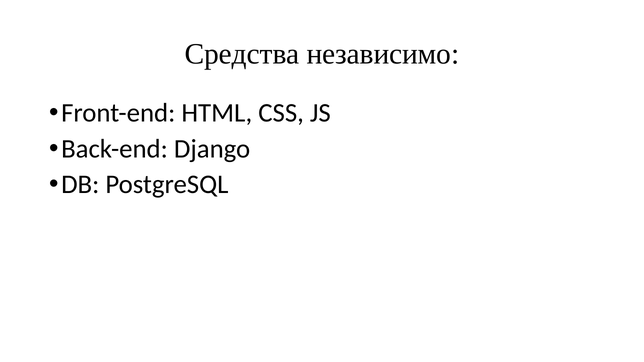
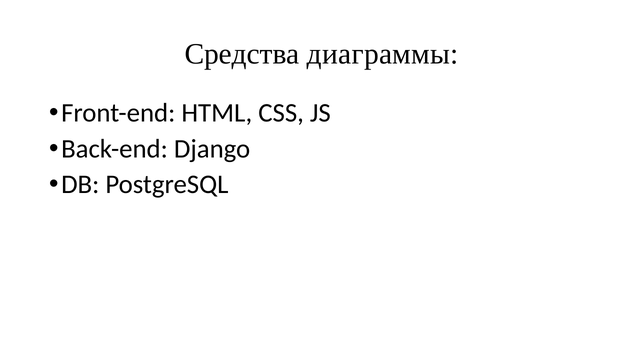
независимо: независимо -> диаграммы (383, 54)
